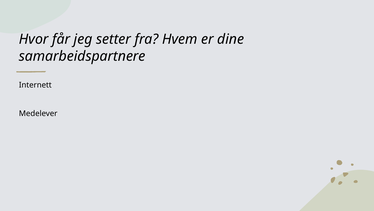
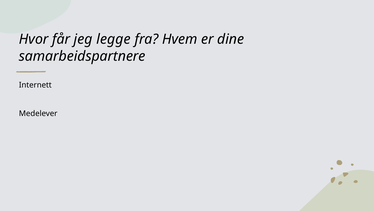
setter: setter -> legge (113, 39)
